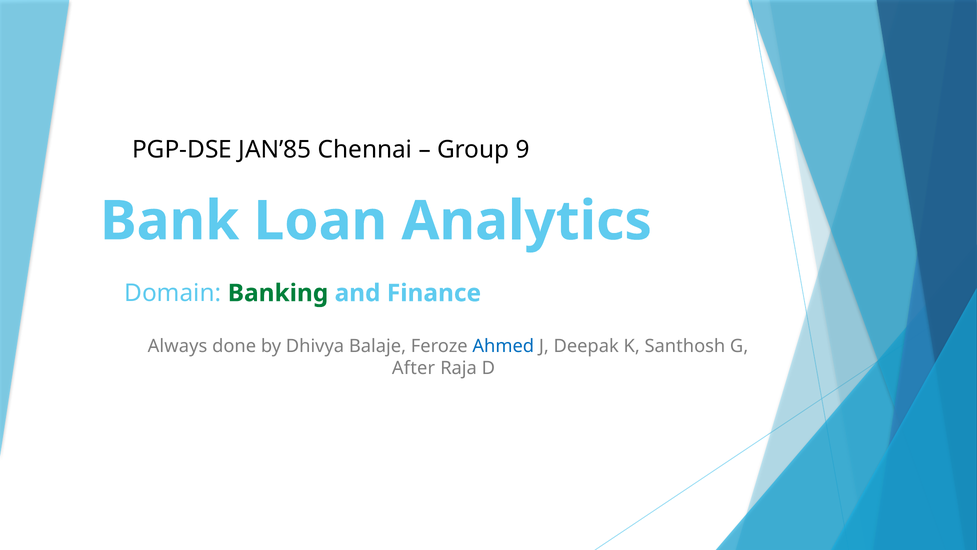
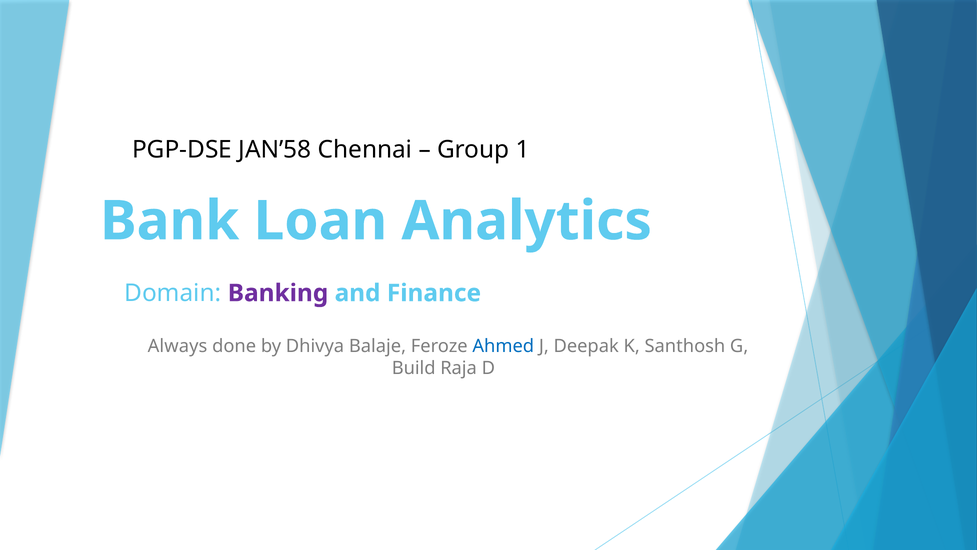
JAN’85: JAN’85 -> JAN’58 (275, 150)
9: 9 -> 1 (523, 150)
Banking colour: green -> purple (278, 293)
After: After -> Build (414, 368)
